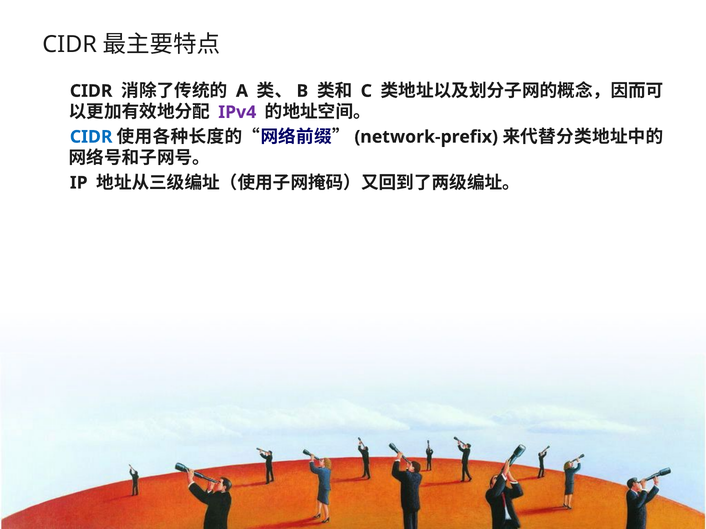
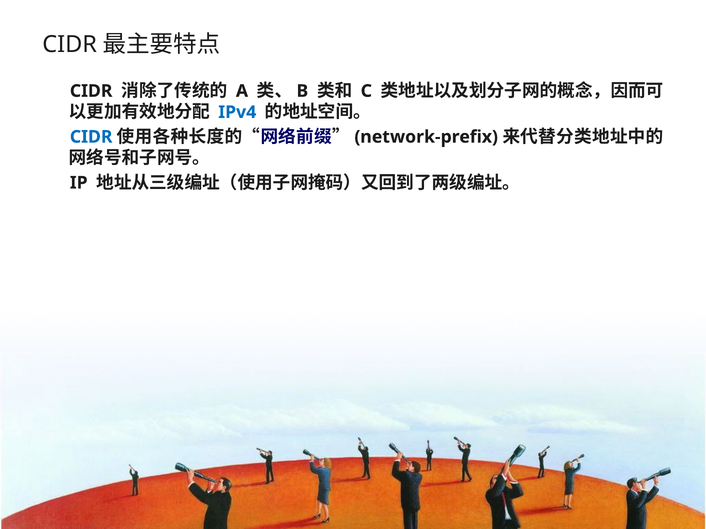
IPv4 colour: purple -> blue (237, 112)
